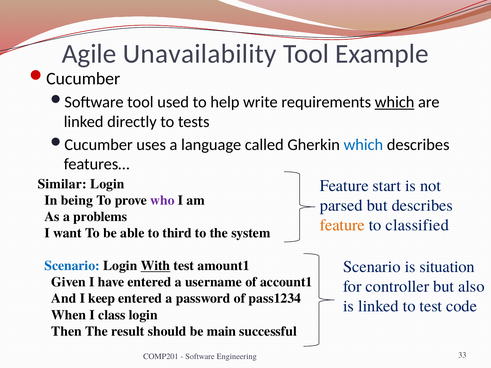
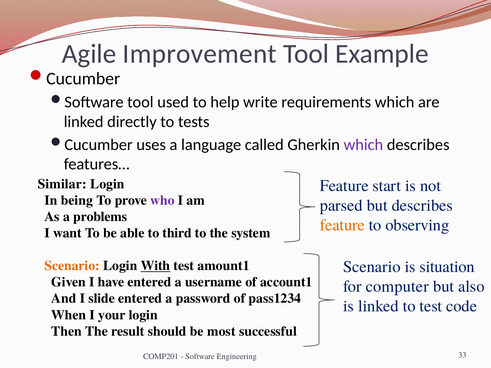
Unavailability: Unavailability -> Improvement (200, 54)
which underline: present -> none (395, 102)
which colour: blue -> purple (363, 145)
classified: classified -> observing (417, 225)
Scenario colour: blue -> orange (72, 266)
controller: controller -> computer (397, 287)
keep: keep -> slide (102, 299)
class: class -> your (112, 315)
main: main -> most (221, 331)
